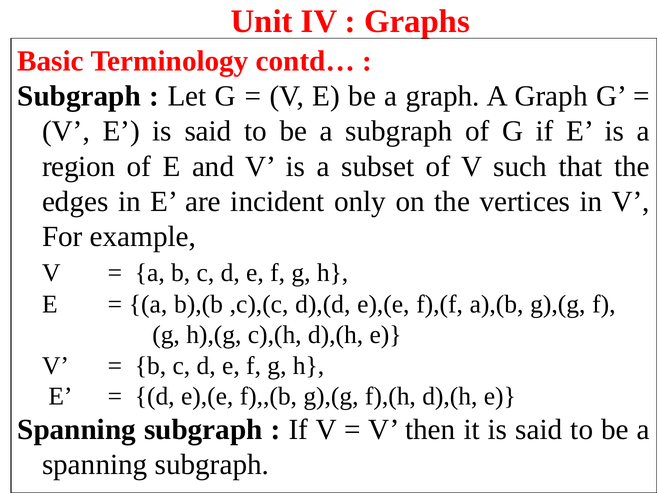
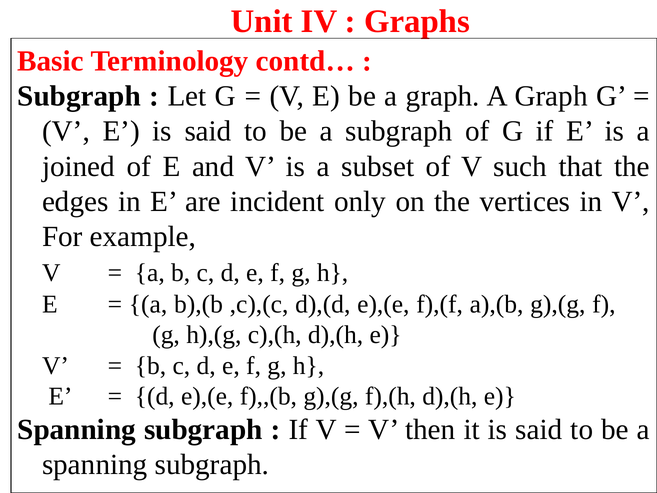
region: region -> joined (79, 166)
